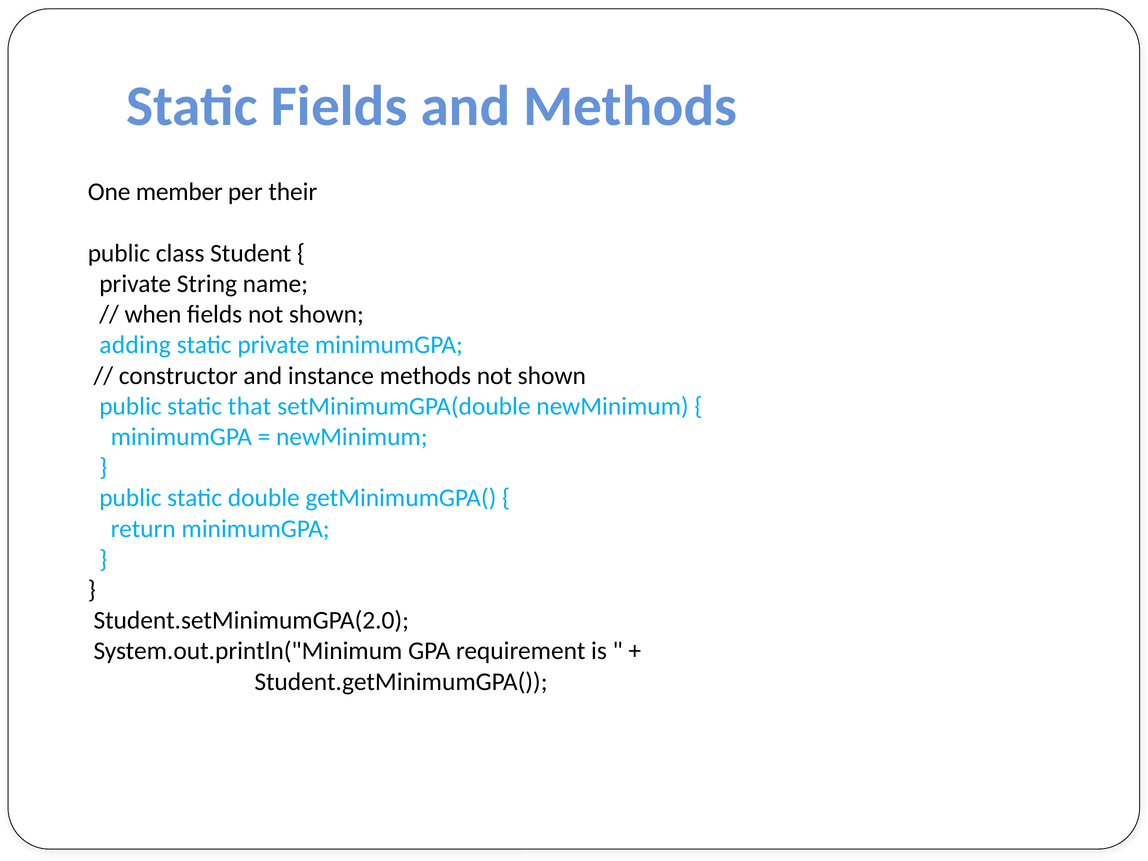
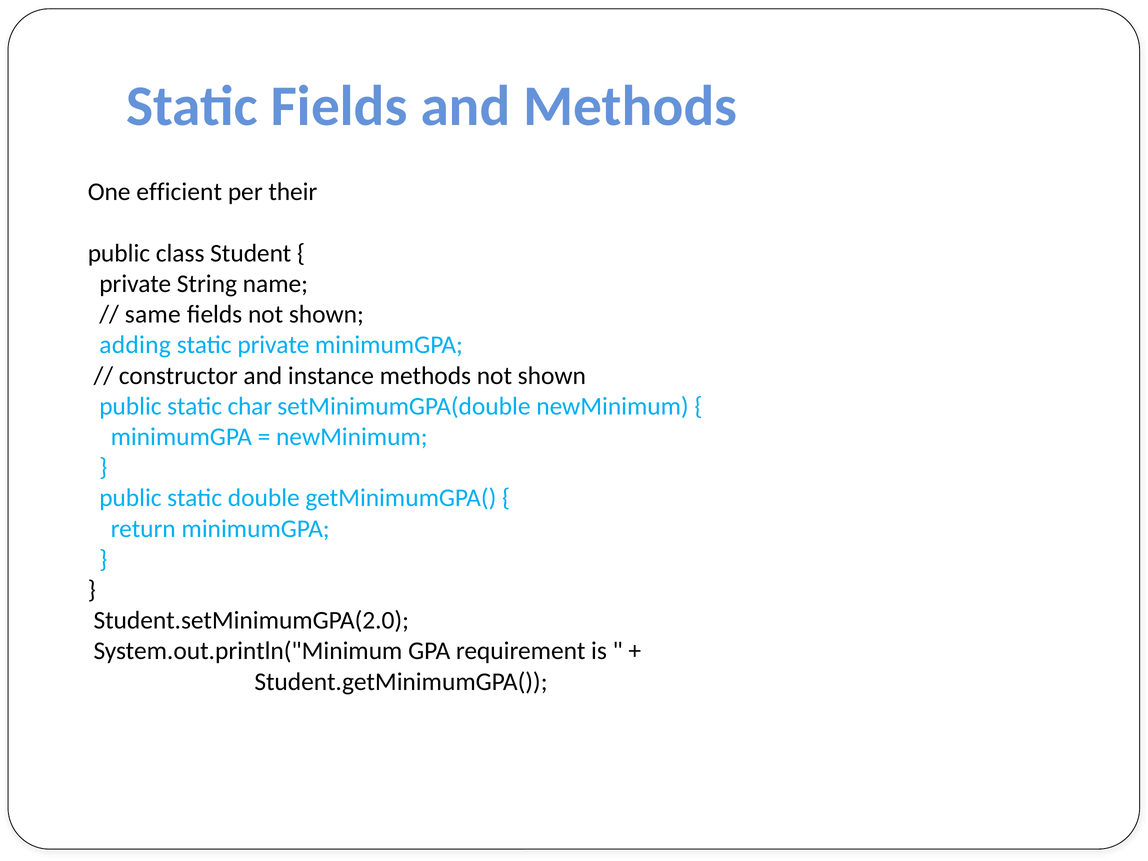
member: member -> efficient (179, 192)
when: when -> same (153, 314)
that: that -> char (250, 406)
